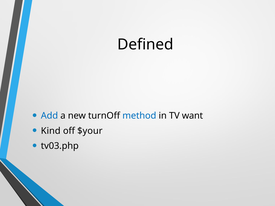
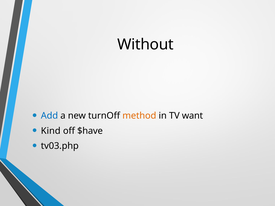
Defined: Defined -> Without (145, 45)
method colour: blue -> orange (139, 116)
$your: $your -> $have (90, 131)
